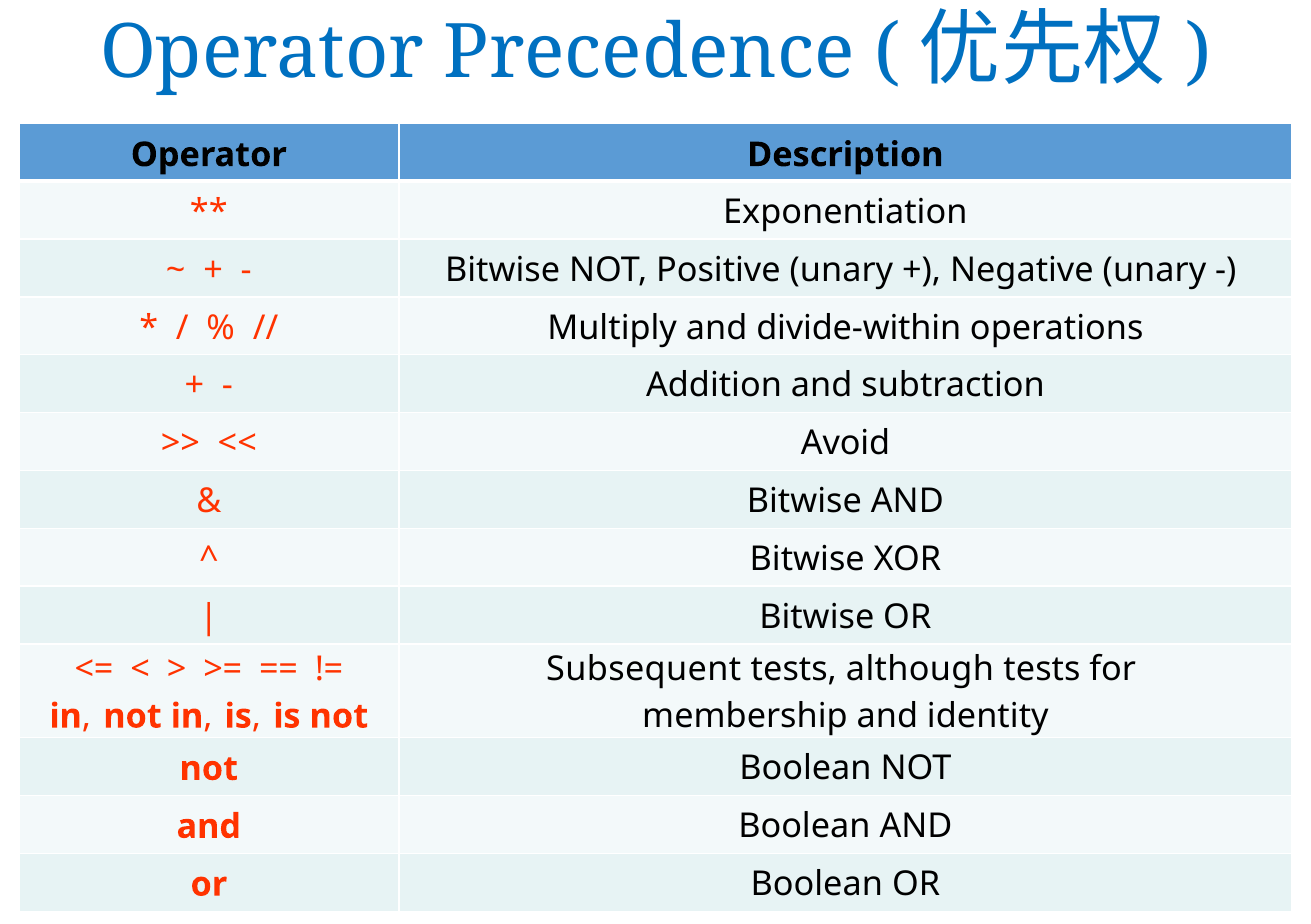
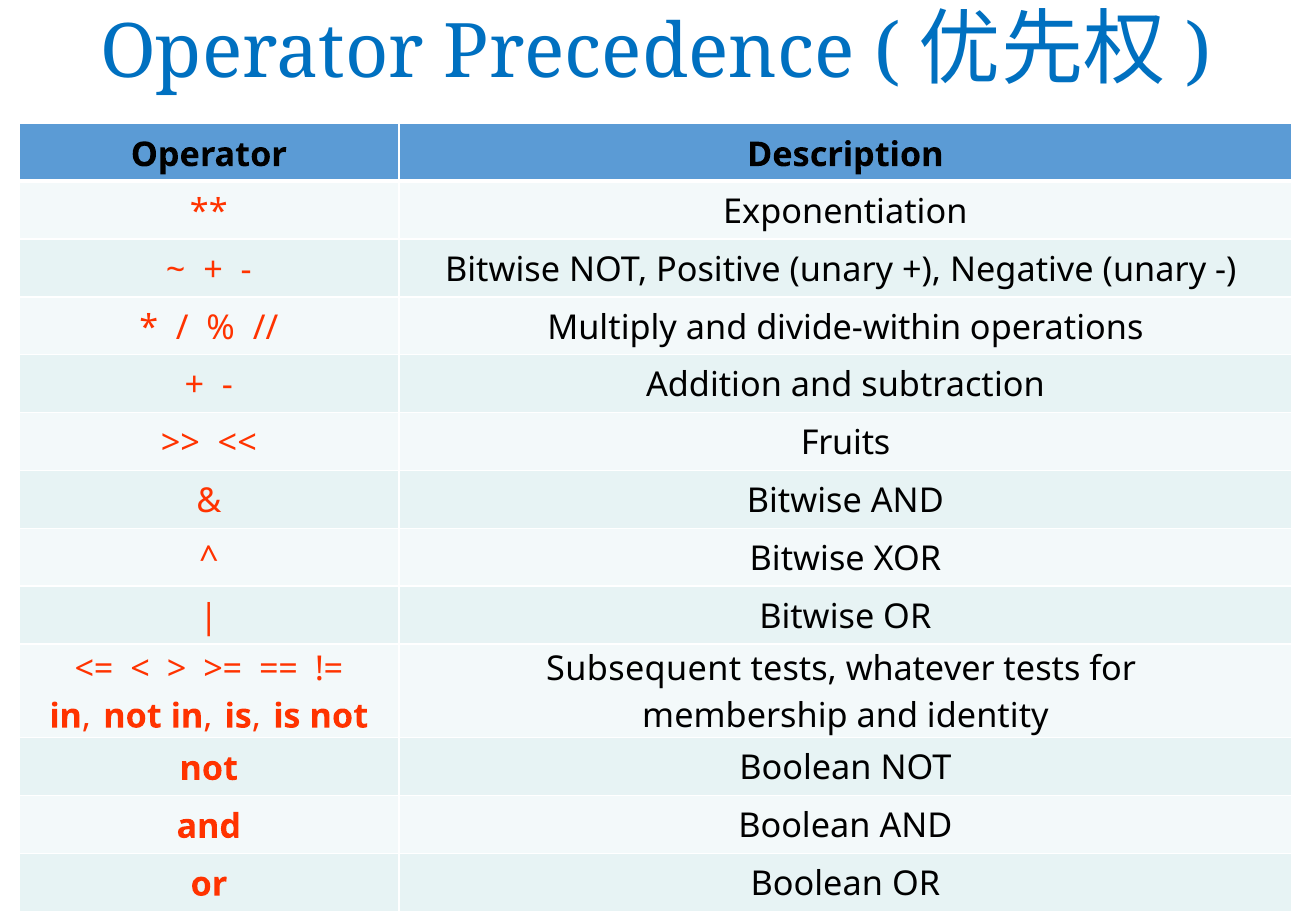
Avoid: Avoid -> Fruits (846, 444)
although: although -> whatever (920, 669)
